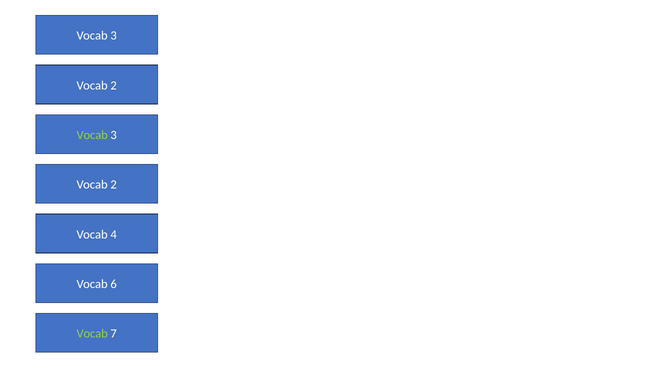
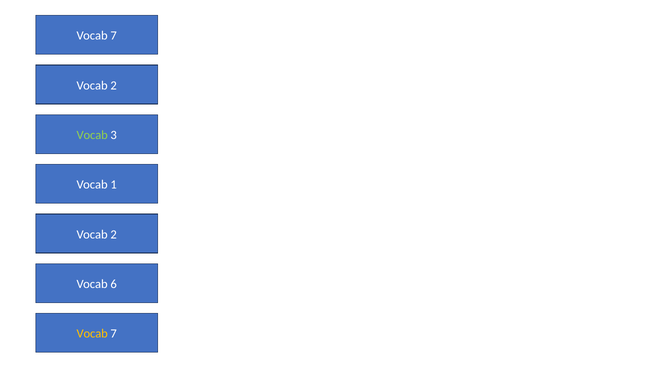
3: 3 -> 7 (114, 36)
2: 2 -> 1 (114, 185)
4: 4 -> 2 (114, 235)
Vocab colour: light green -> yellow (92, 334)
